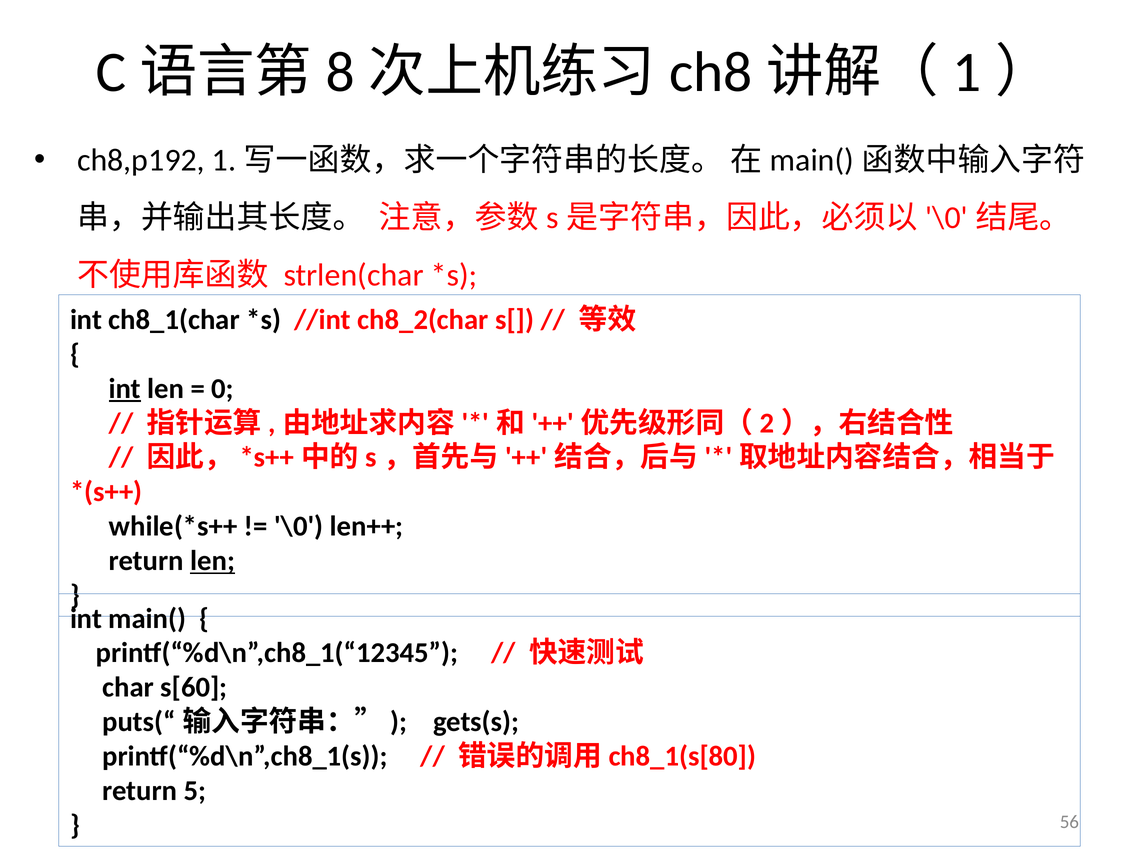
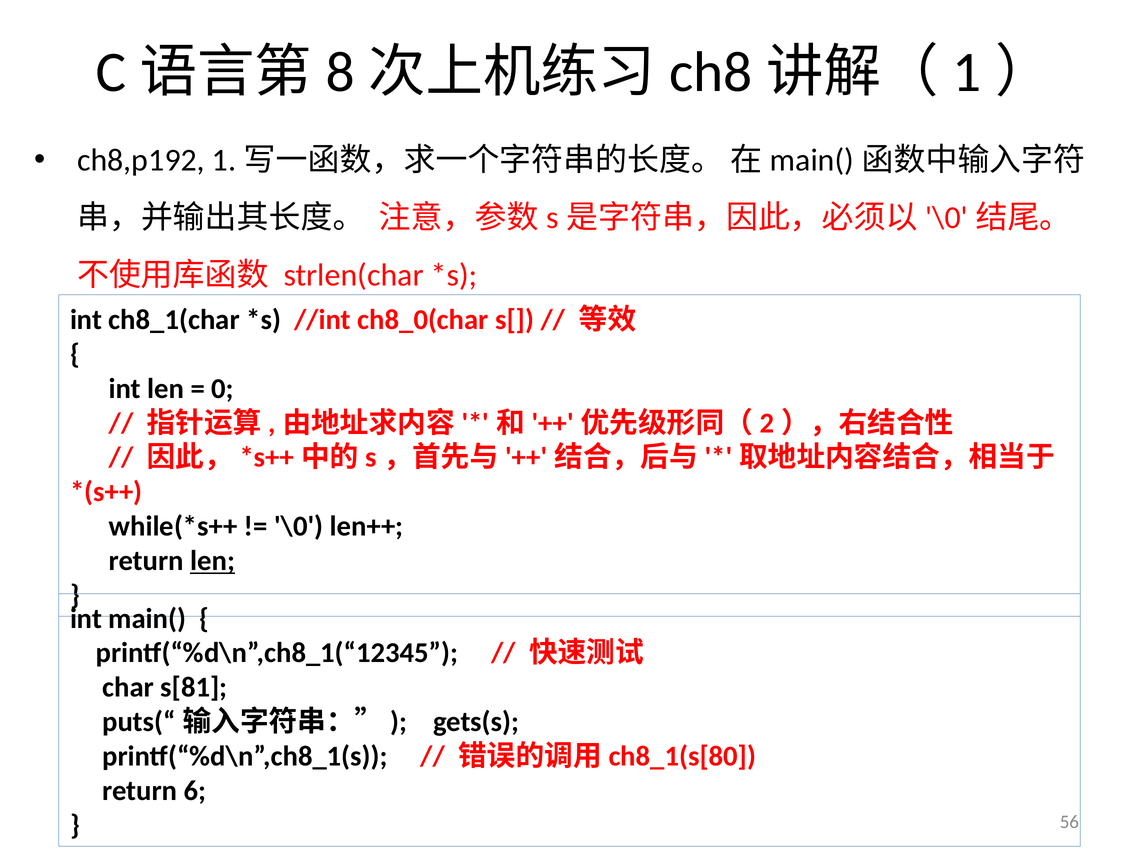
ch8_2(char: ch8_2(char -> ch8_0(char (423, 320)
int underline: present -> none (125, 389)
s[60: s[60 -> s[81 (194, 687)
5: 5 -> 6 (195, 791)
